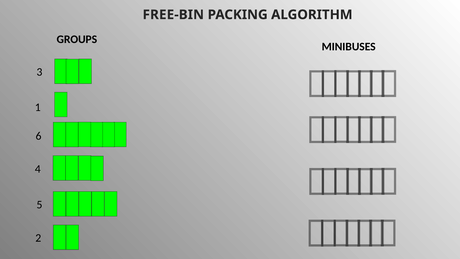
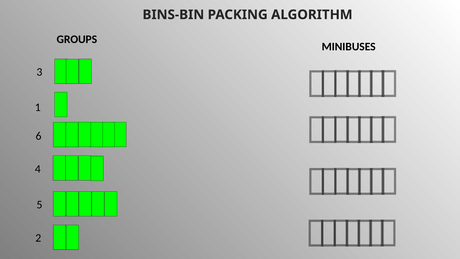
FREE-BIN: FREE-BIN -> BINS-BIN (173, 15)
